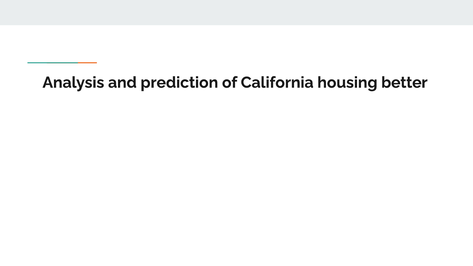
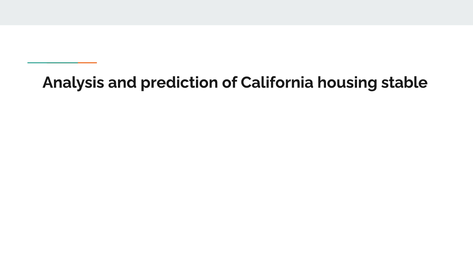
better: better -> stable (404, 83)
